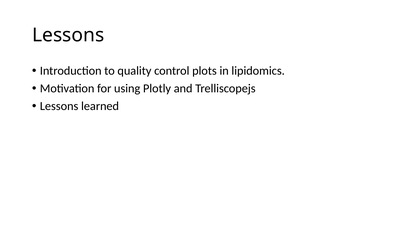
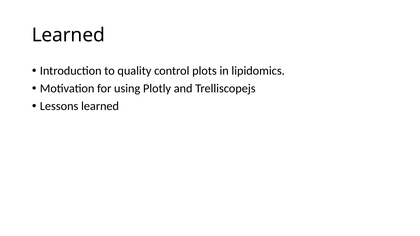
Lessons: Lessons -> Learned (68, 35)
